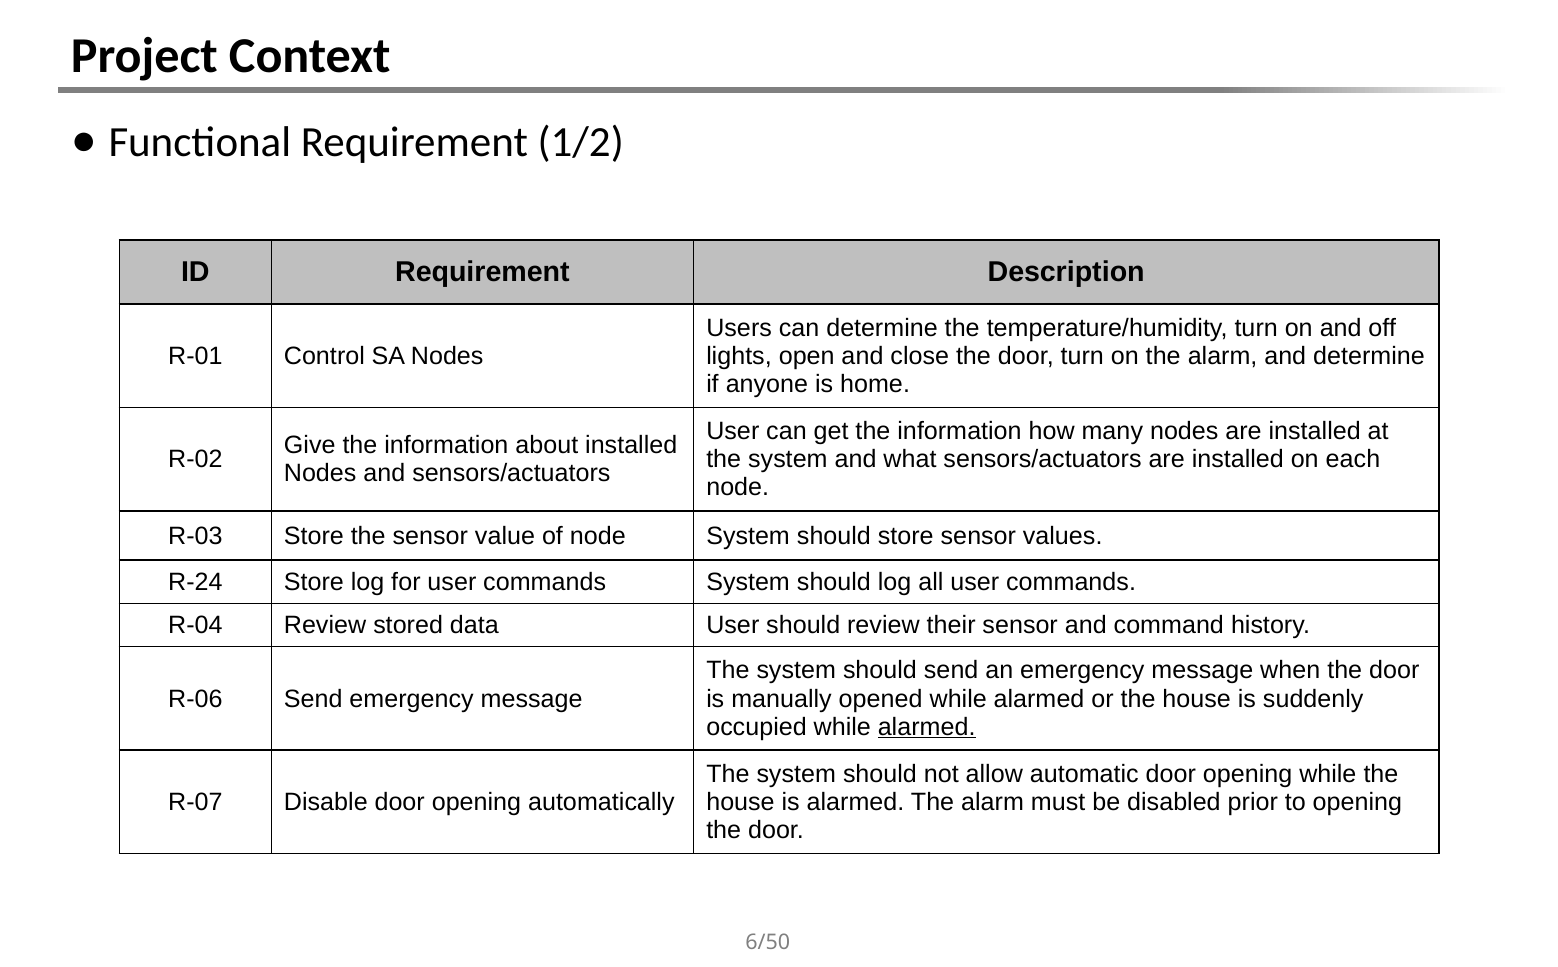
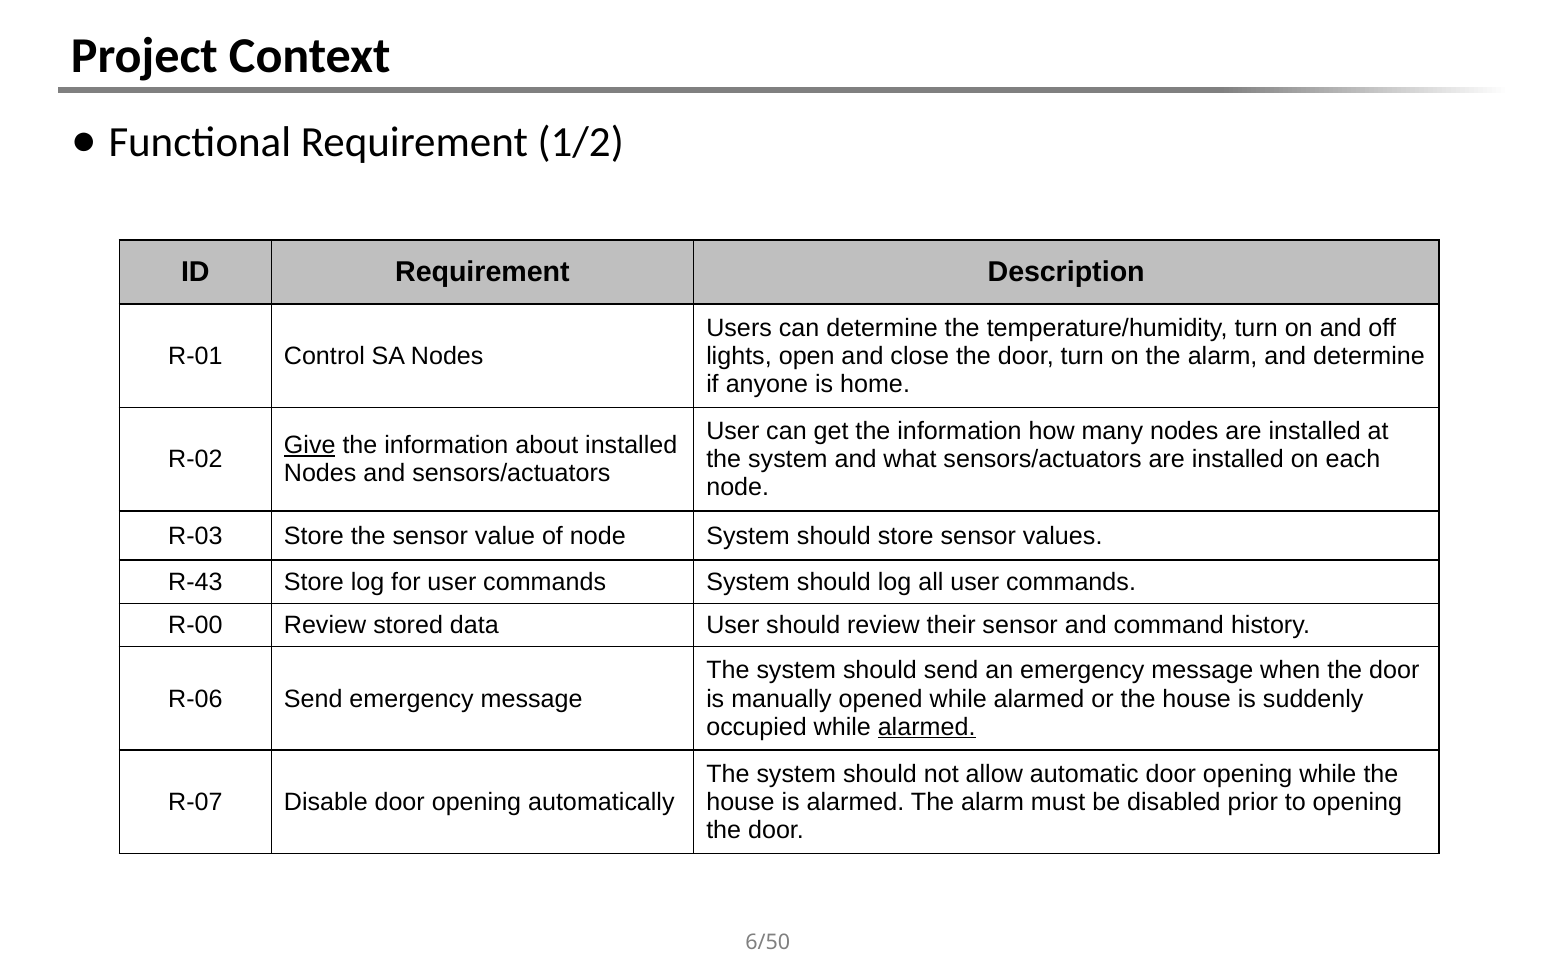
Give underline: none -> present (310, 445)
R-24: R-24 -> R-43 (195, 582)
R-04: R-04 -> R-00 (195, 625)
